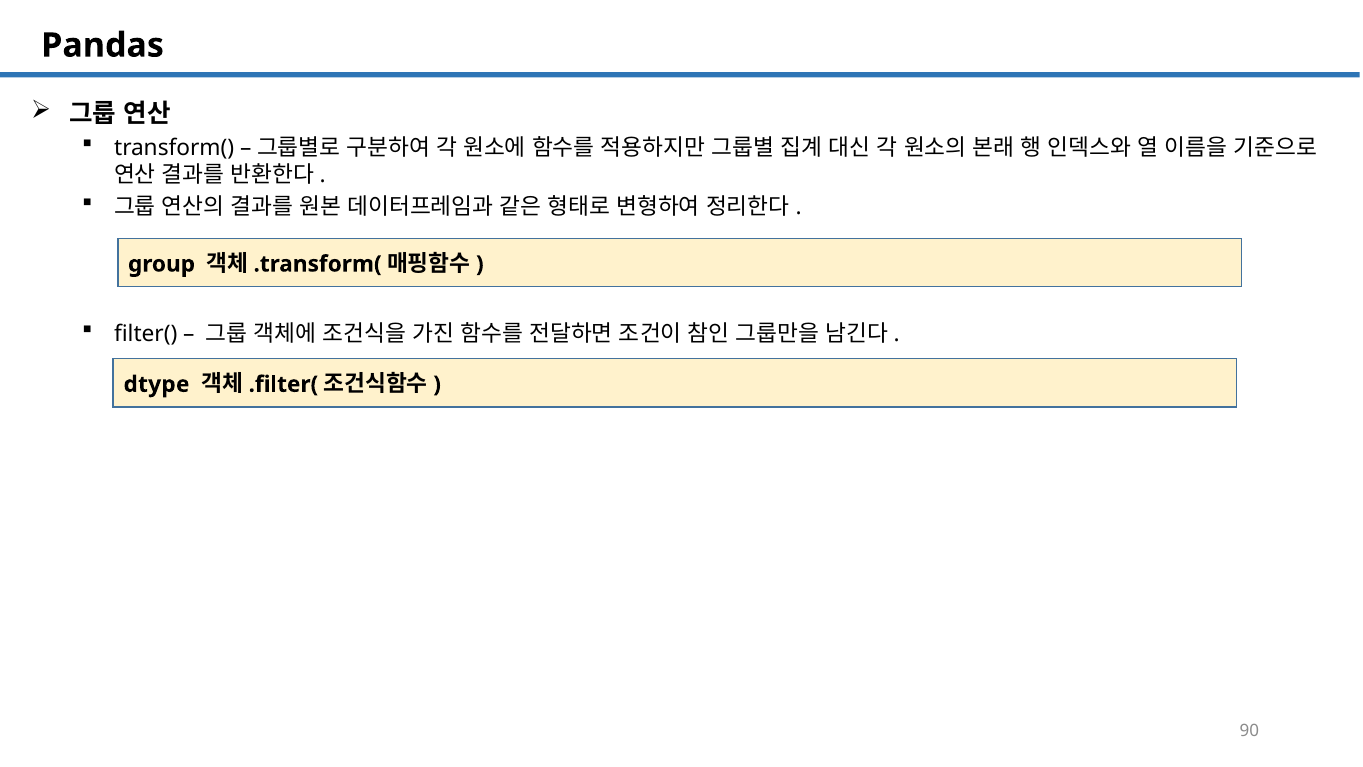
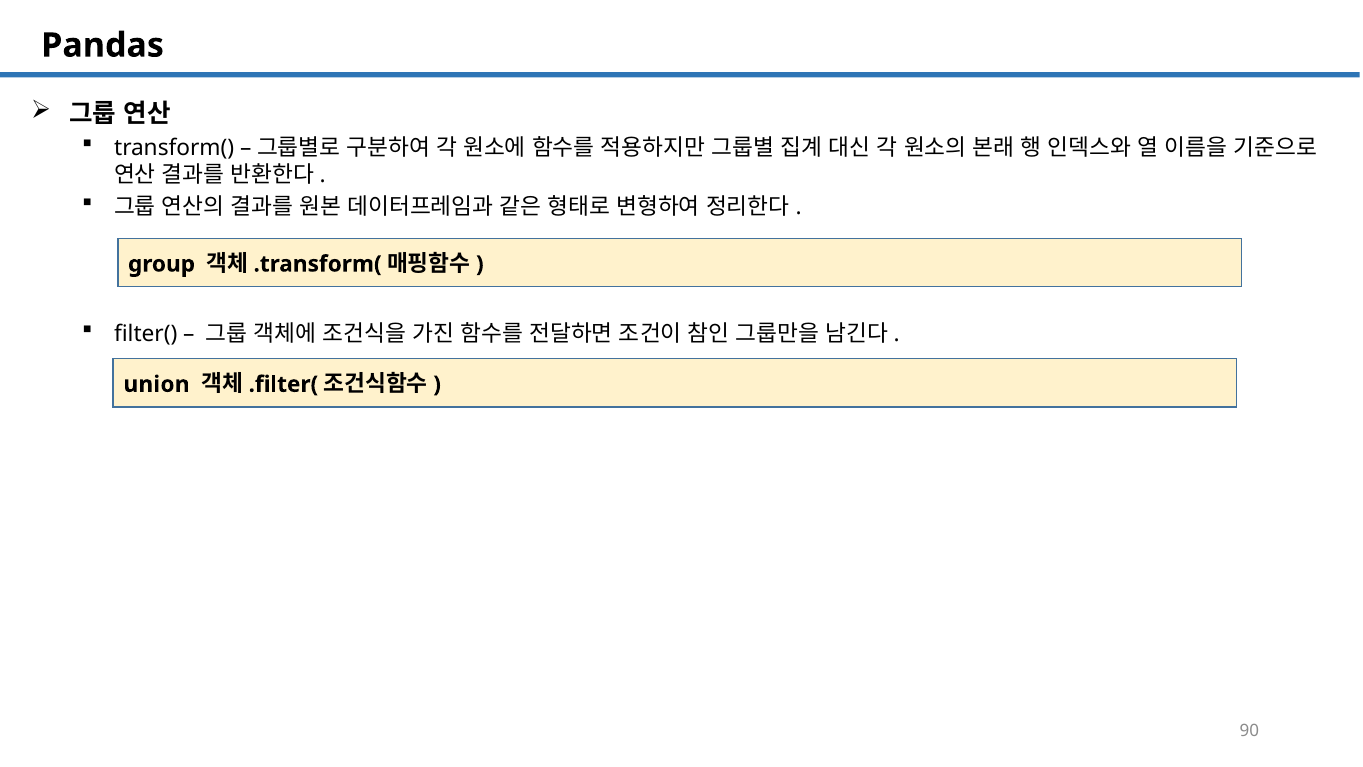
dtype: dtype -> union (157, 384)
